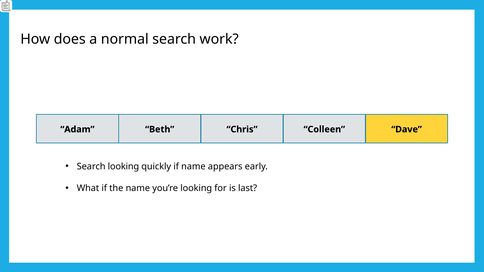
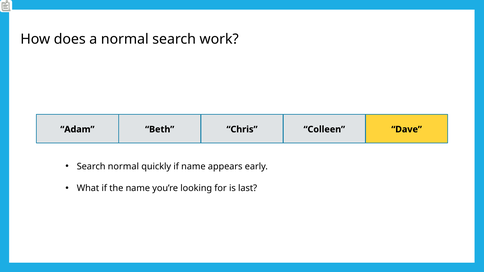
Search looking: looking -> normal (123, 167)
